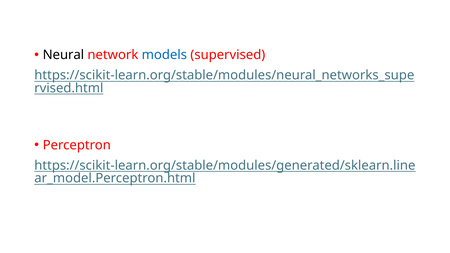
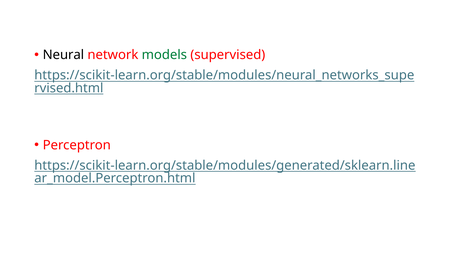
models colour: blue -> green (164, 55)
